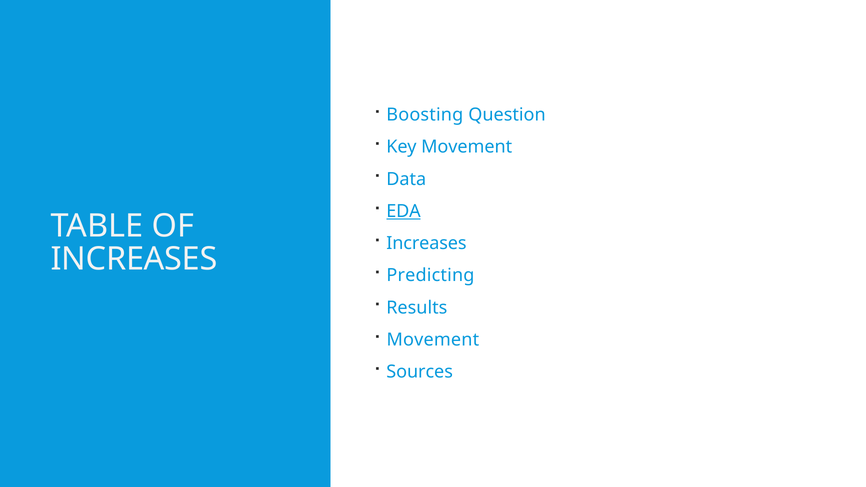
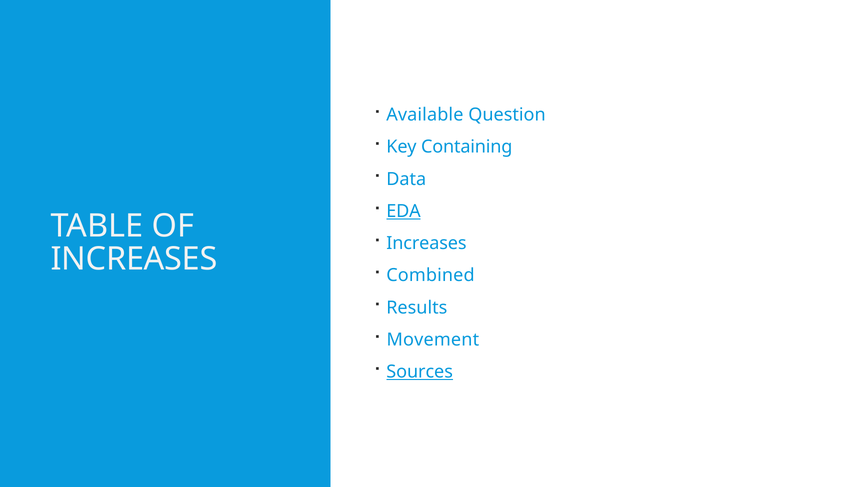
Boosting: Boosting -> Available (425, 115)
Key Movement: Movement -> Containing (467, 147)
Predicting: Predicting -> Combined (430, 276)
Sources underline: none -> present (420, 372)
